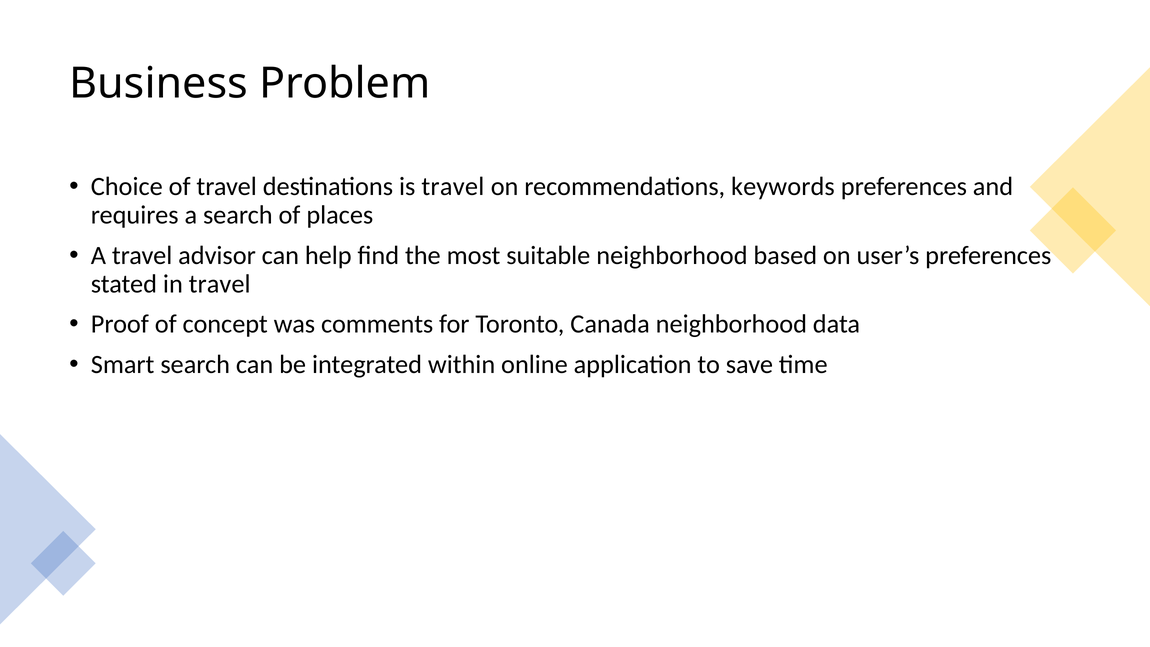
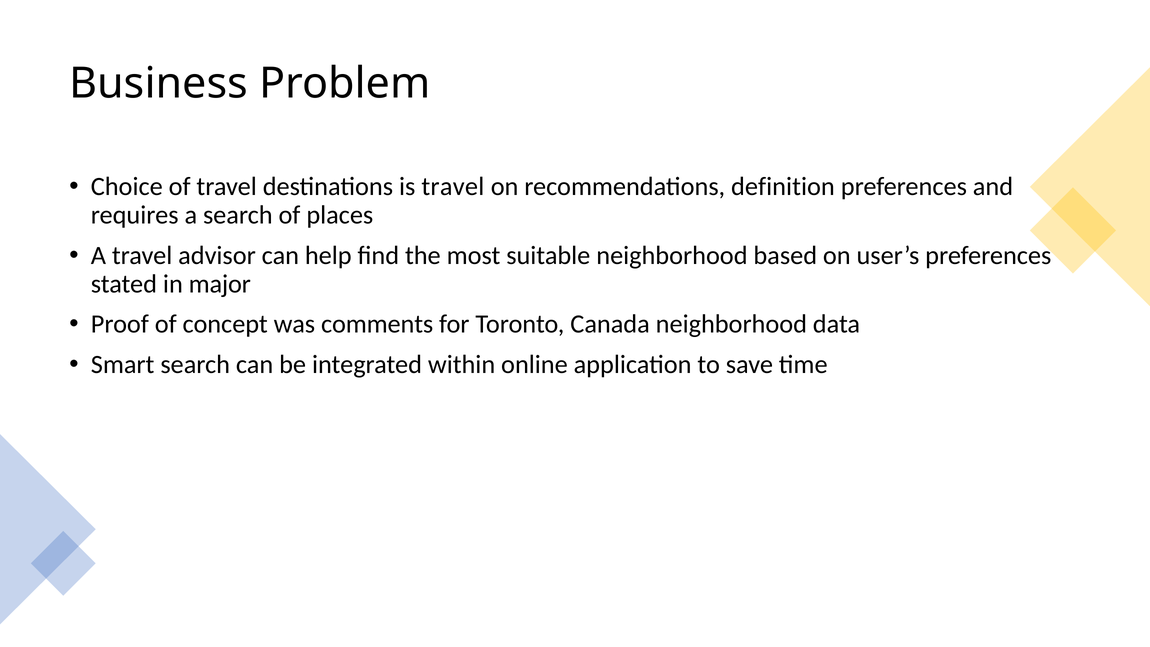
keywords: keywords -> definition (783, 187)
in travel: travel -> major (220, 284)
